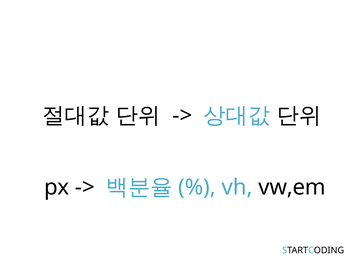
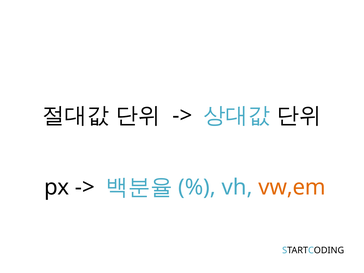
vw,em colour: black -> orange (292, 187)
